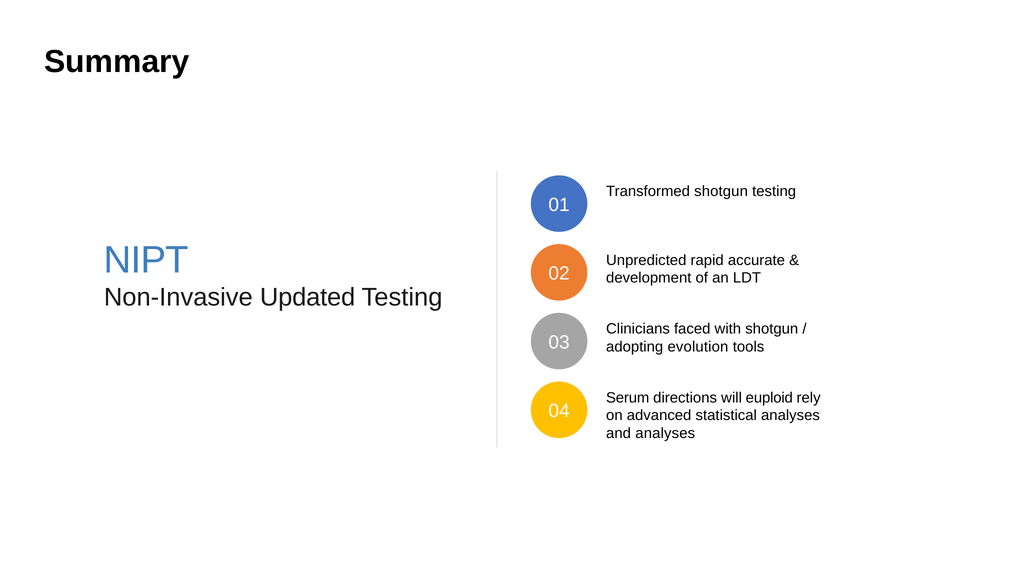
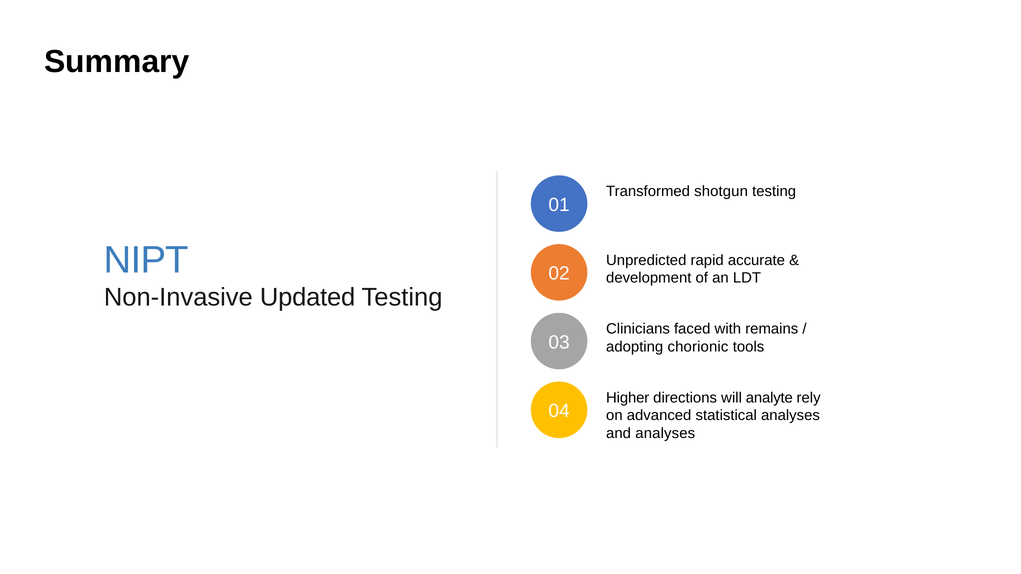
with shotgun: shotgun -> remains (772, 329)
evolution: evolution -> chorionic (698, 347)
Serum: Serum -> Higher (628, 398)
euploid: euploid -> analyte (769, 398)
